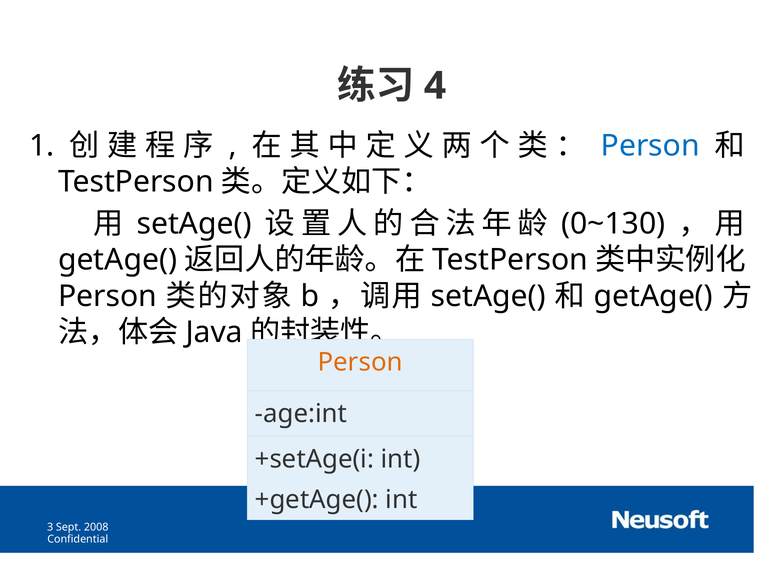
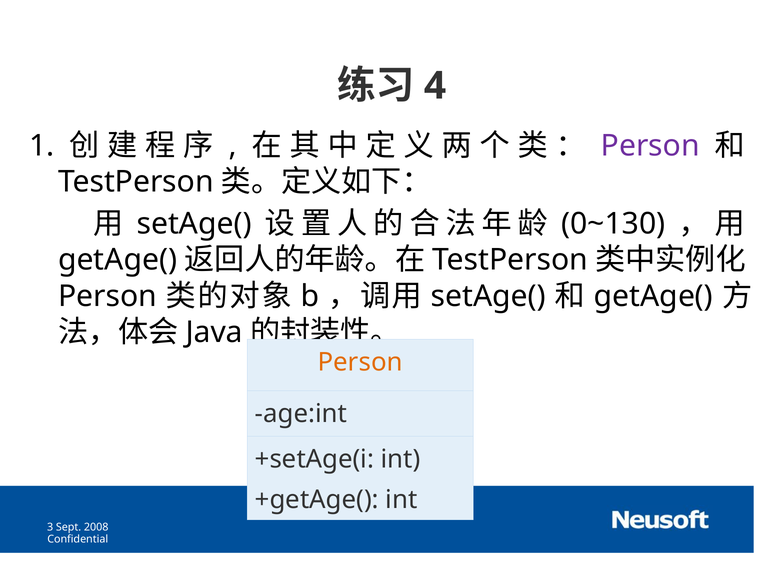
Person colour: blue -> purple (650, 146)
